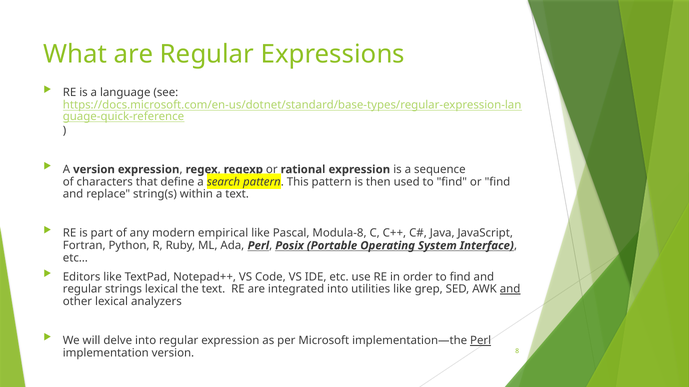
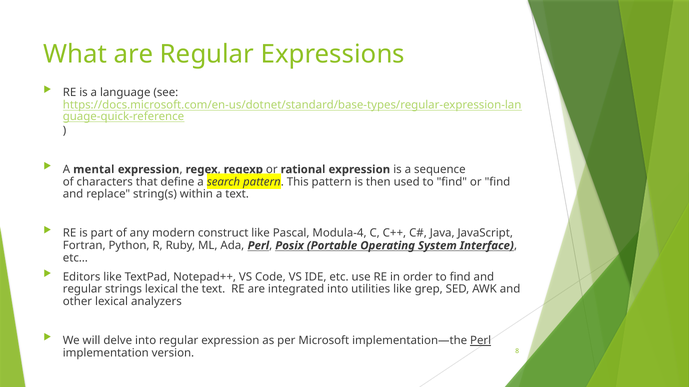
A version: version -> mental (94, 170)
empirical: empirical -> construct (223, 234)
Modula-8: Modula-8 -> Modula-4 (340, 234)
and underline: present -> none (510, 290)
